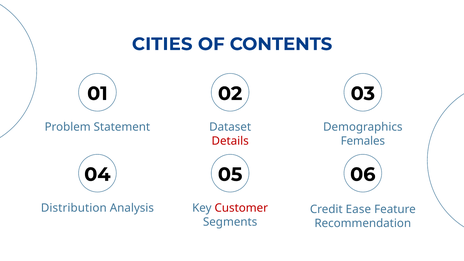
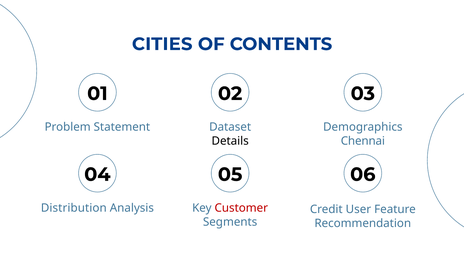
Details colour: red -> black (230, 141)
Females: Females -> Chennai (363, 141)
Ease: Ease -> User (358, 209)
